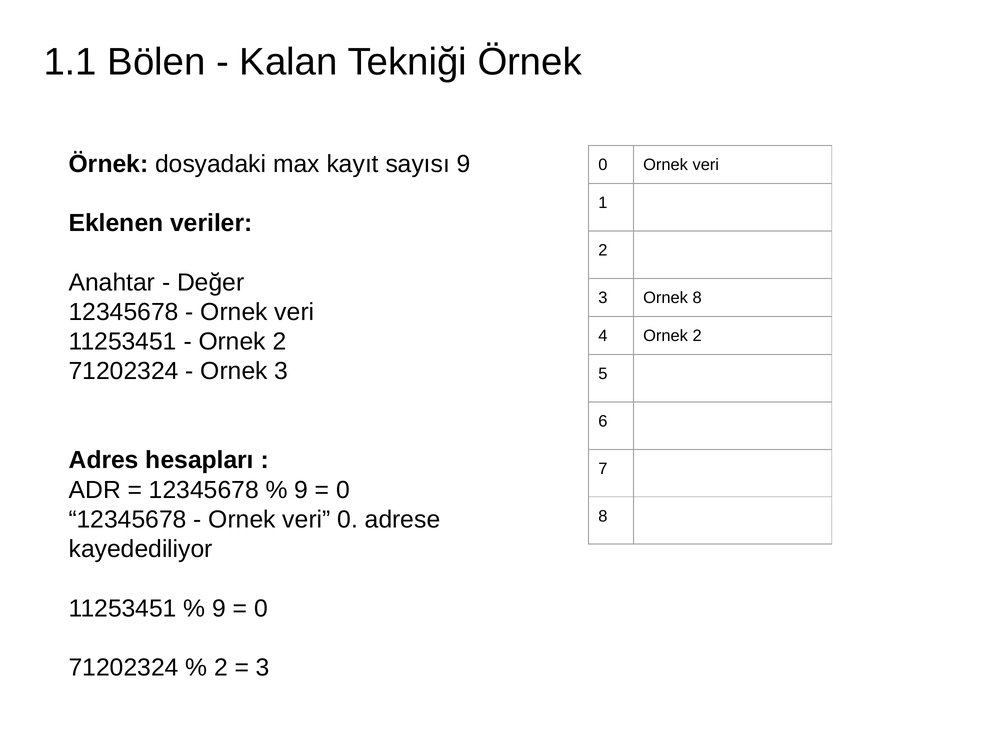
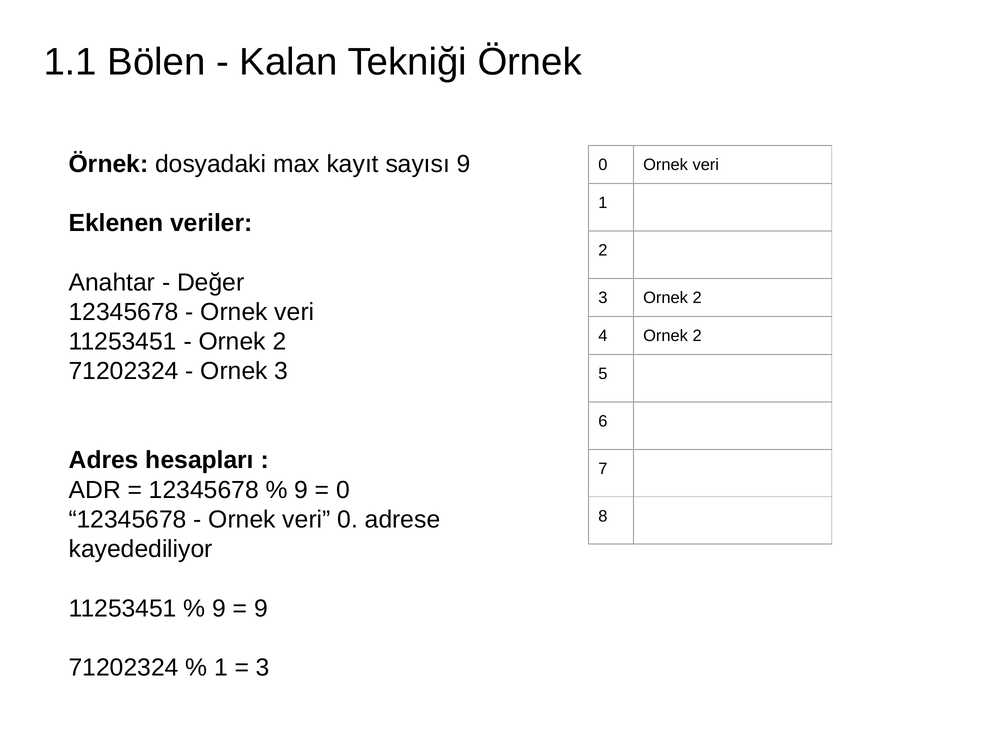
3 Ornek 8: 8 -> 2 (697, 298)
0: 0 -> 9 (261, 608)
2: 2 -> 1 (221, 668)
